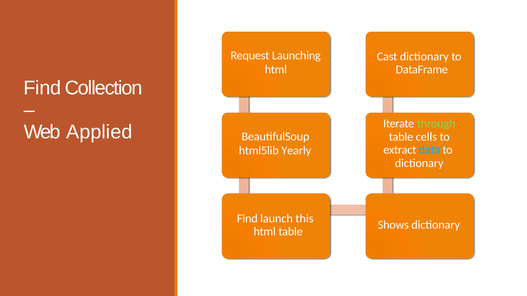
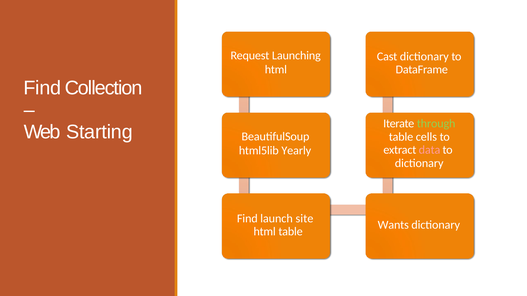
Applied: Applied -> Starting (99, 132)
data colour: light blue -> pink (430, 150)
this: this -> site (304, 219)
Shows: Shows -> Wants (393, 225)
